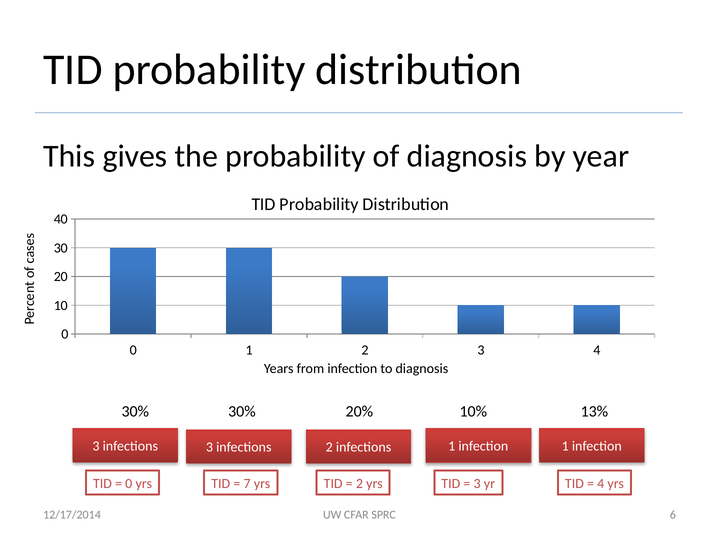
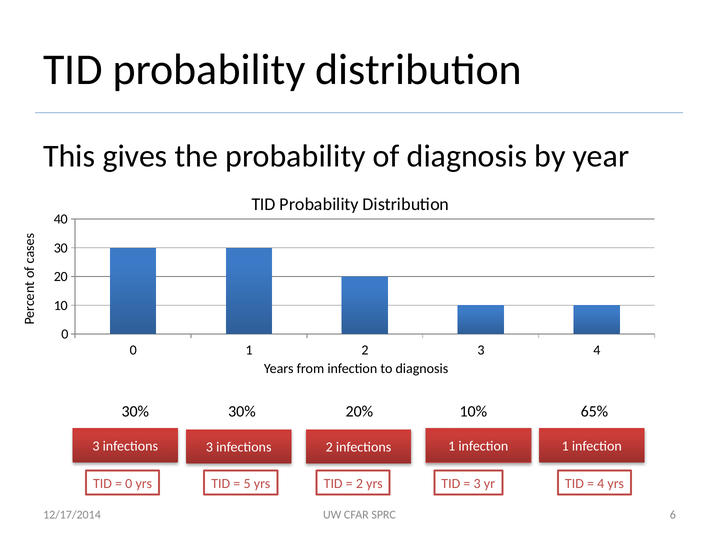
13%: 13% -> 65% (594, 412)
7: 7 -> 5 (247, 484)
